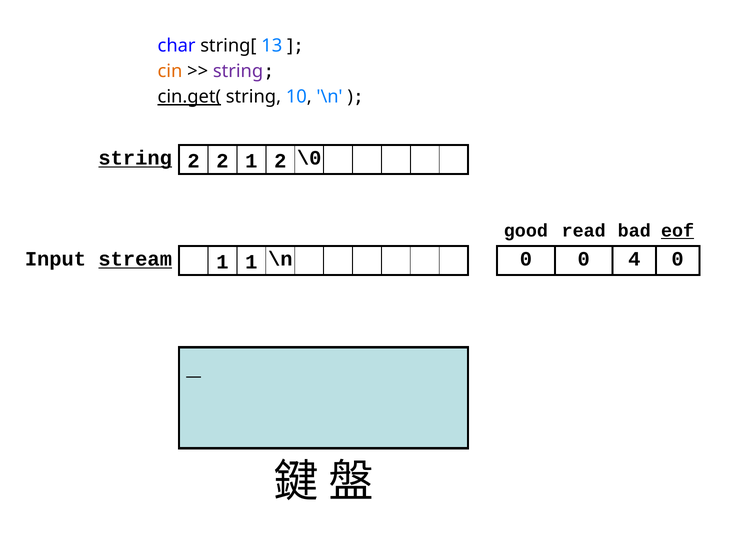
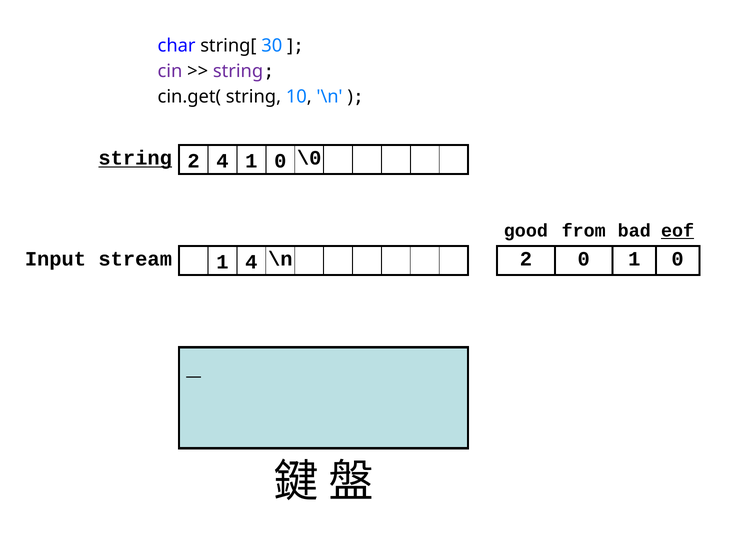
13: 13 -> 30 (272, 46)
cin colour: orange -> purple (170, 71)
cin.get( underline: present -> none (189, 97)
2 2: 2 -> 4 (222, 161)
2: 2 -> 0 (280, 161)
read: read -> from (584, 231)
stream underline: present -> none (135, 260)
\n 0: 0 -> 2 (526, 260)
4: 4 -> 1 (634, 260)
1 1: 1 -> 4 (251, 262)
